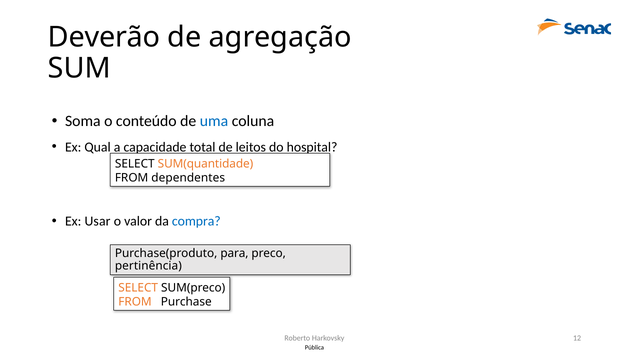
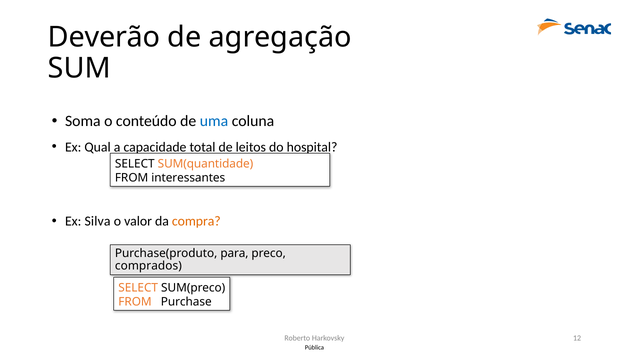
dependentes: dependentes -> interessantes (188, 178)
Usar: Usar -> Silva (98, 221)
compra colour: blue -> orange (196, 221)
pertinência: pertinência -> comprados (148, 266)
